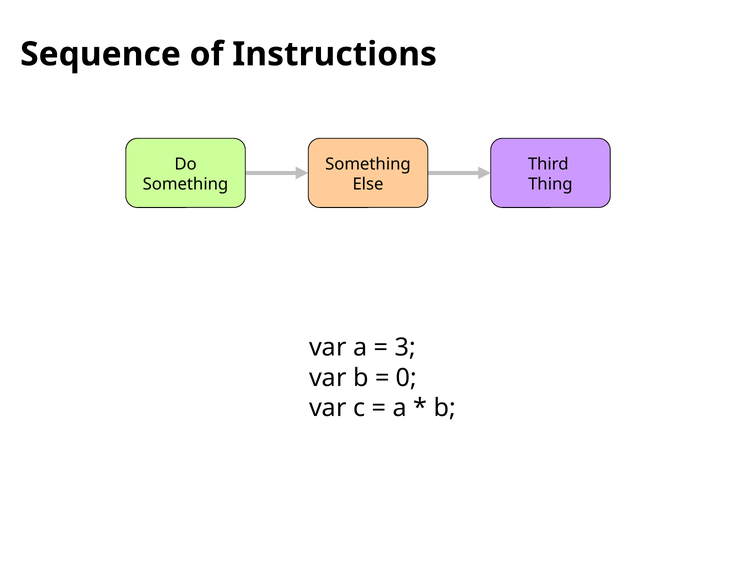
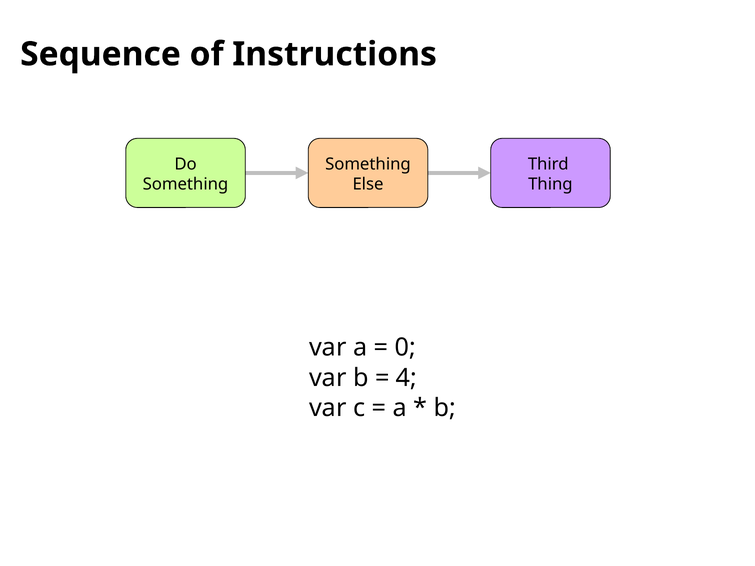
3: 3 -> 0 (405, 348)
0: 0 -> 4 (407, 378)
